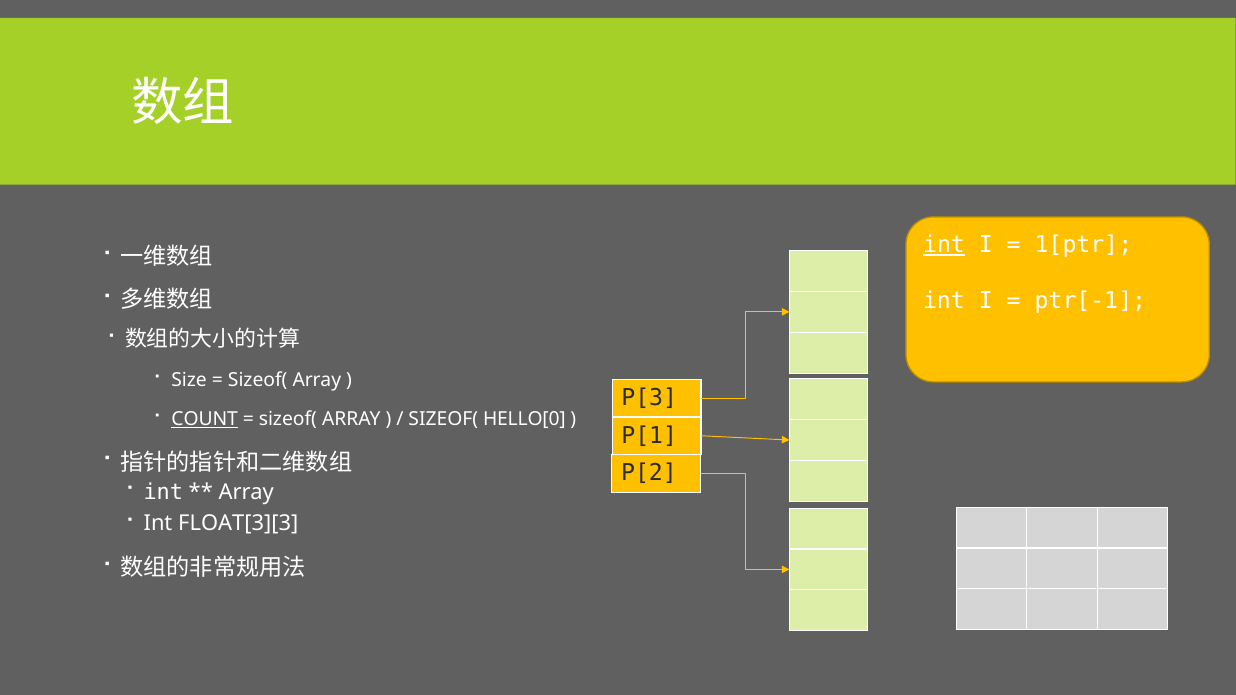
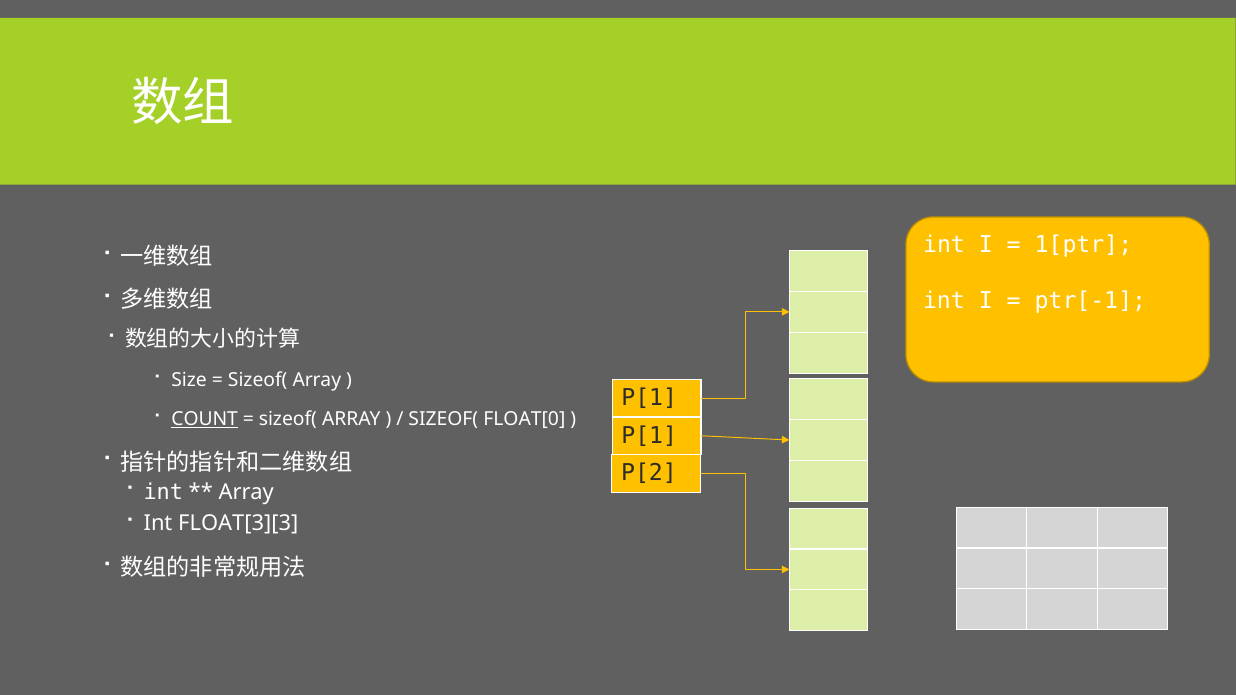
int underline: present -> none (944, 245)
P[3: P[3 -> P[1 (649, 398)
HELLO[0: HELLO[0 -> FLOAT[0 (524, 419)
